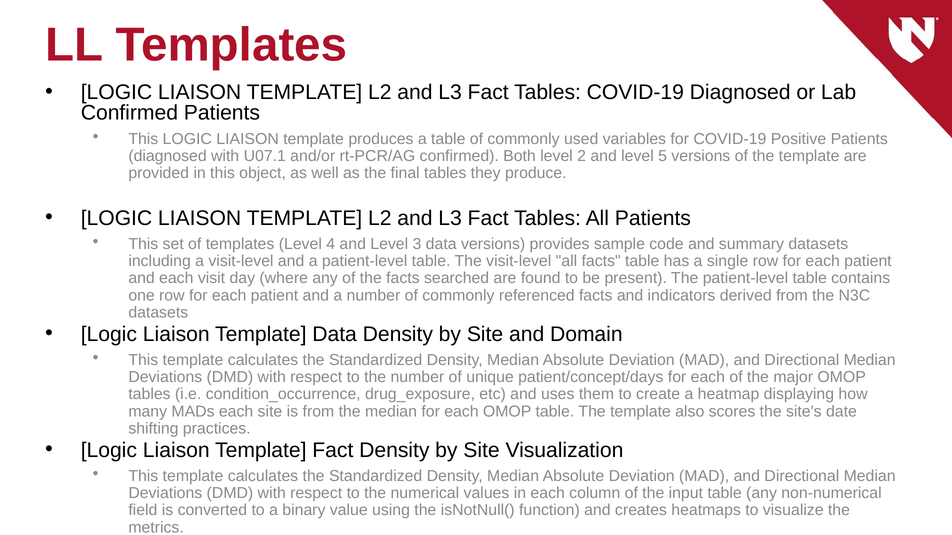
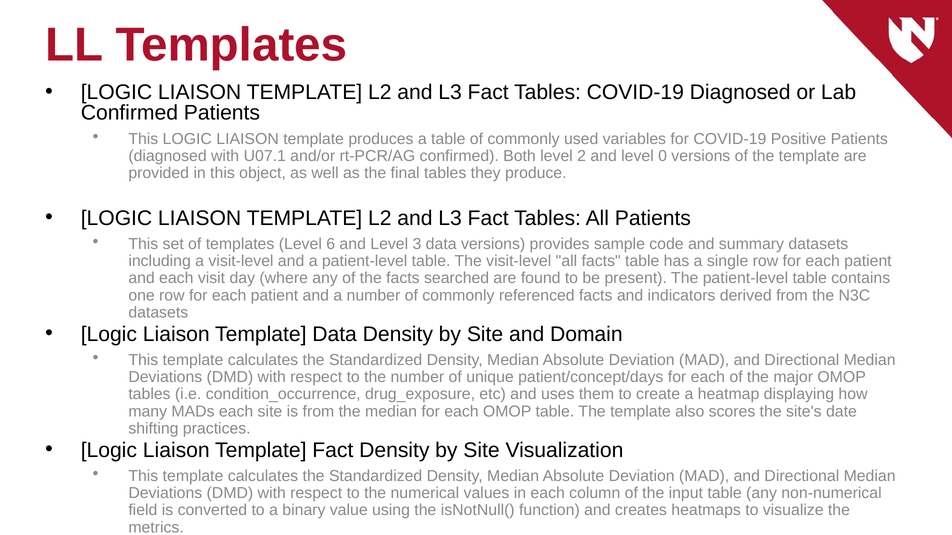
5: 5 -> 0 (663, 156)
4: 4 -> 6 (331, 244)
